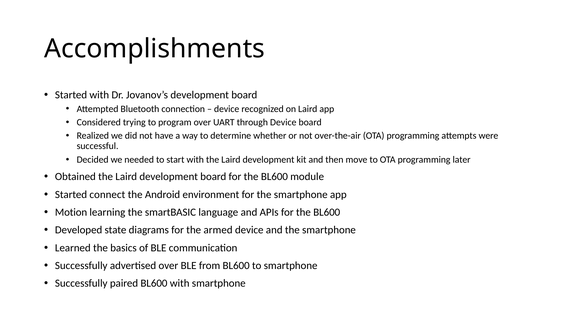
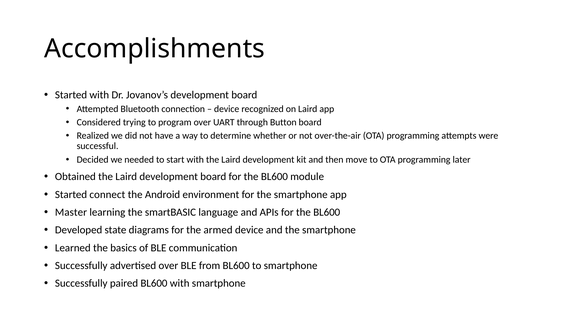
through Device: Device -> Button (283, 122)
Motion: Motion -> Master (71, 212)
